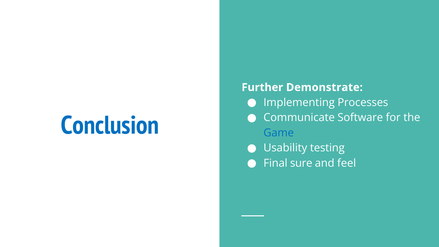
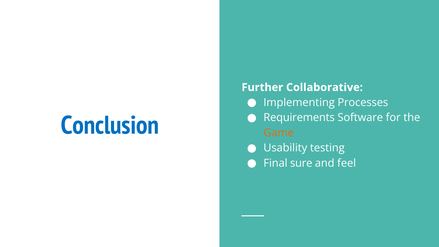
Demonstrate: Demonstrate -> Collaborative (324, 87)
Communicate: Communicate -> Requirements (299, 118)
Game colour: blue -> orange (279, 133)
